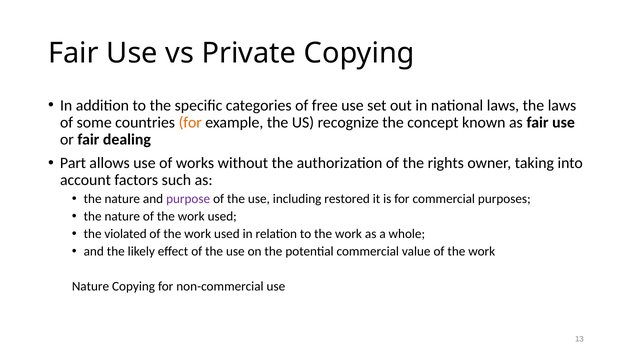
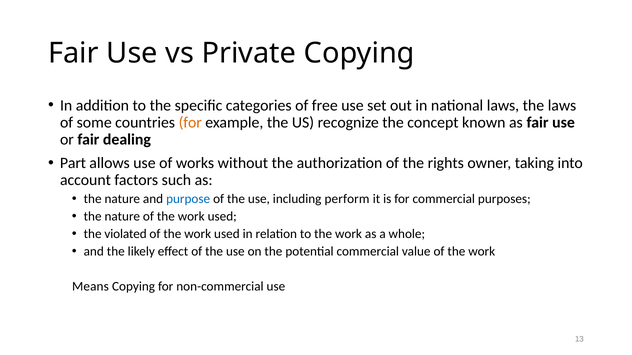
purpose colour: purple -> blue (188, 199)
restored: restored -> perform (347, 199)
Nature: Nature -> Means (90, 287)
